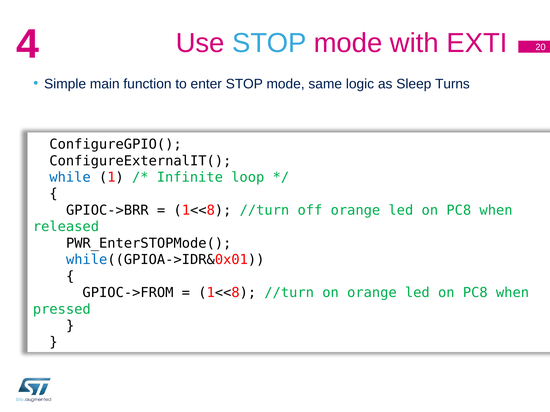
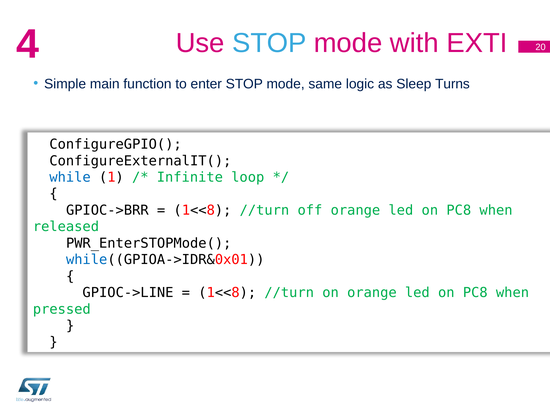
GPIOC->FROM: GPIOC->FROM -> GPIOC->LINE (128, 293)
